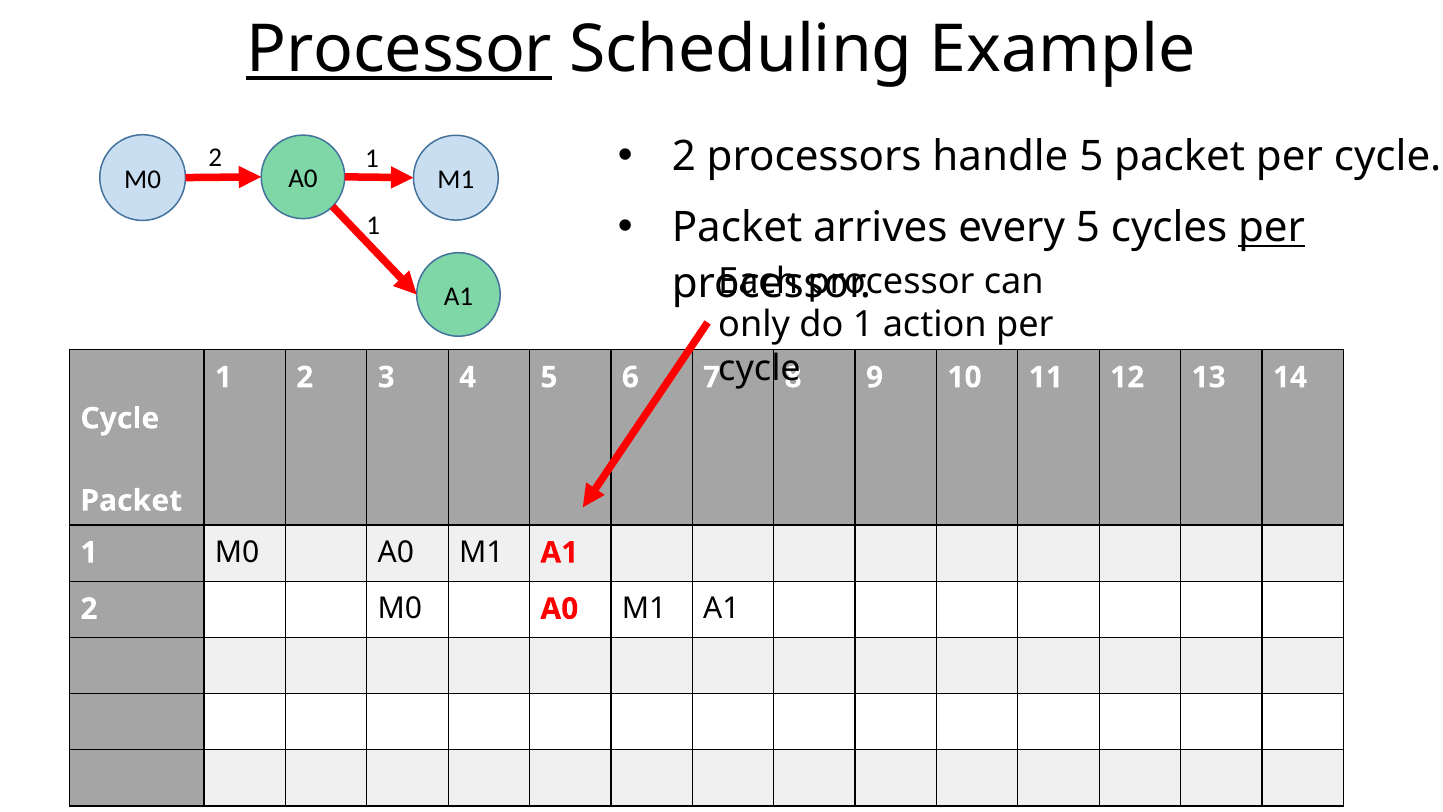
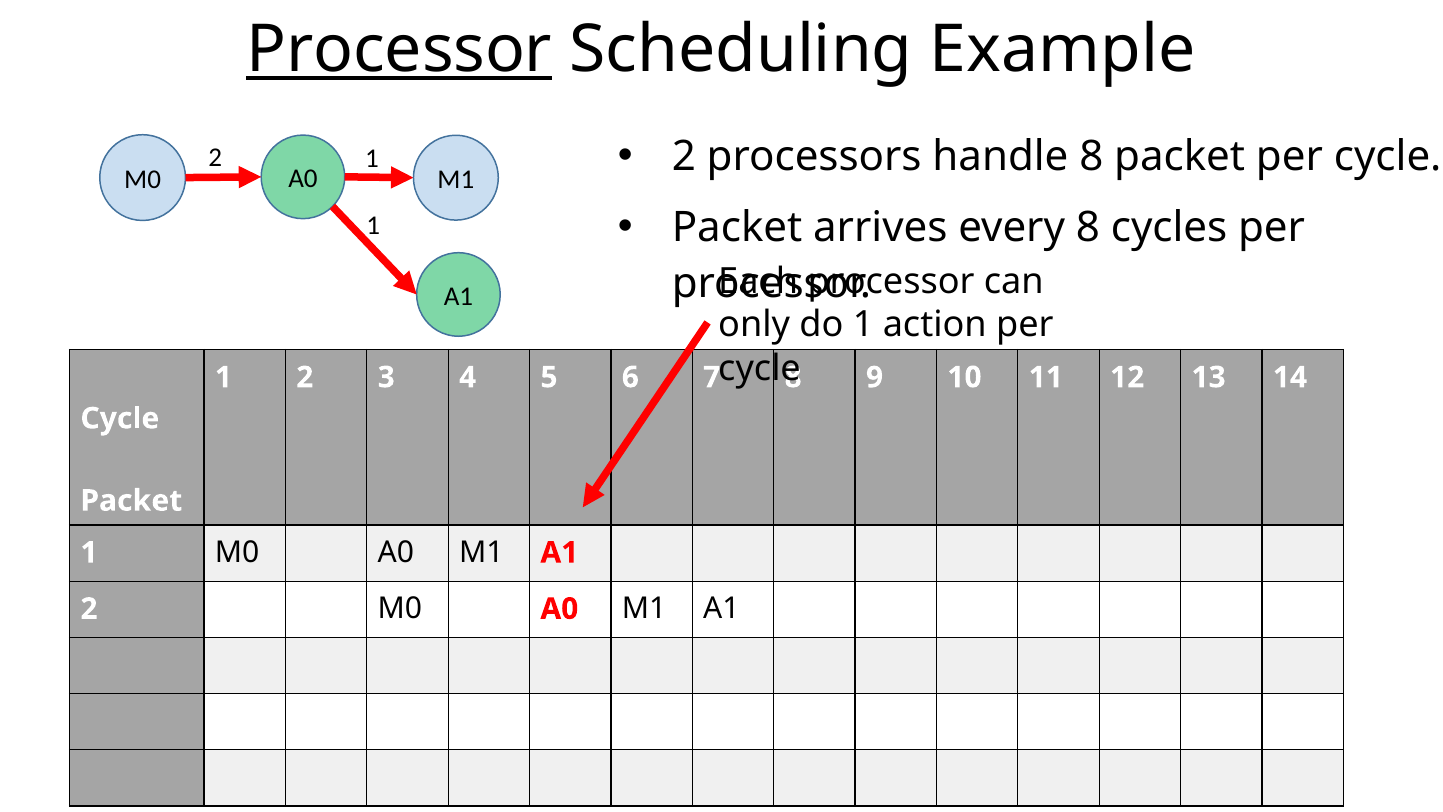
handle 5: 5 -> 8 (1091, 157)
every 5: 5 -> 8 (1088, 228)
per underline: present -> none (1272, 228)
